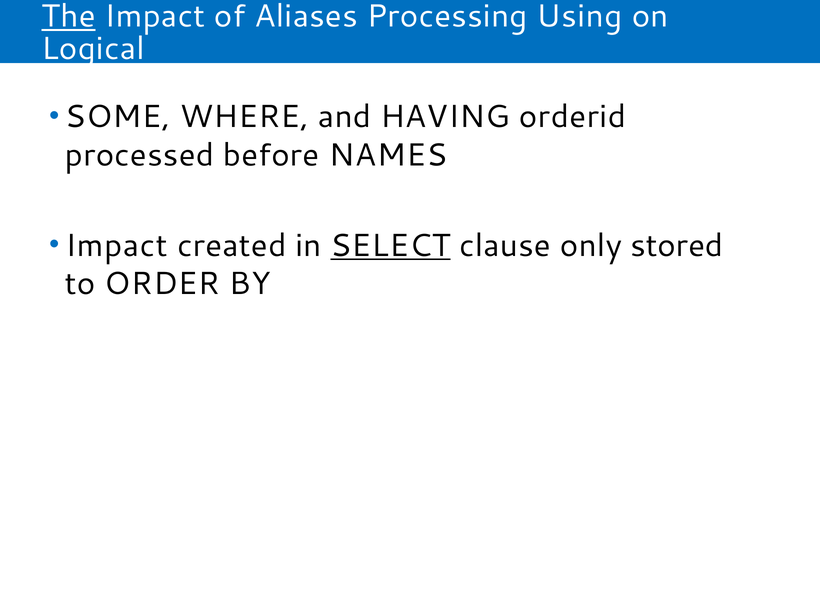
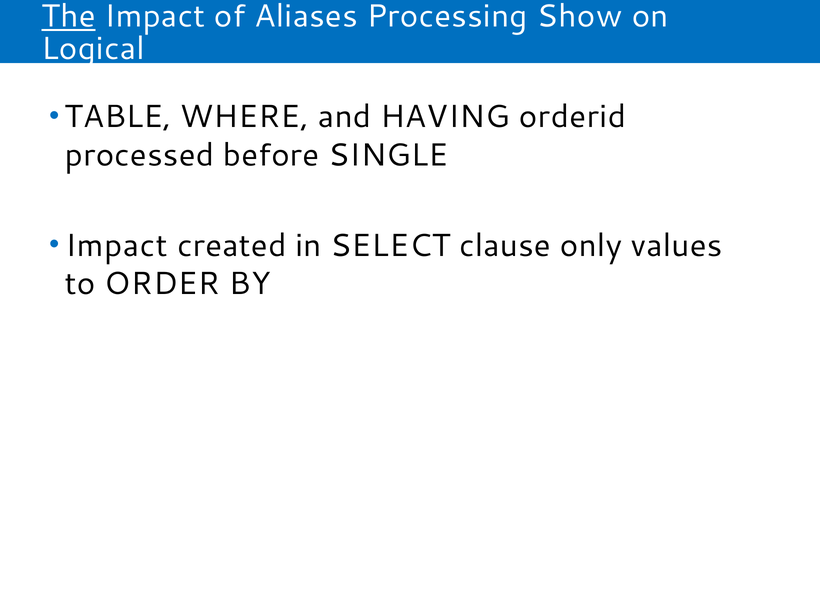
Using: Using -> Show (579, 16)
SOME: SOME -> TABLE (118, 117)
NAMES: NAMES -> SINGLE (388, 155)
SELECT underline: present -> none (390, 246)
stored: stored -> values (677, 246)
